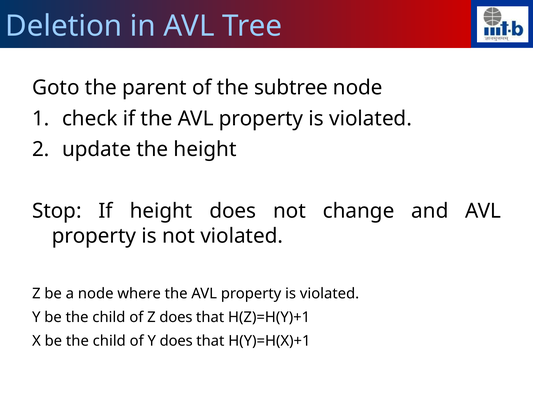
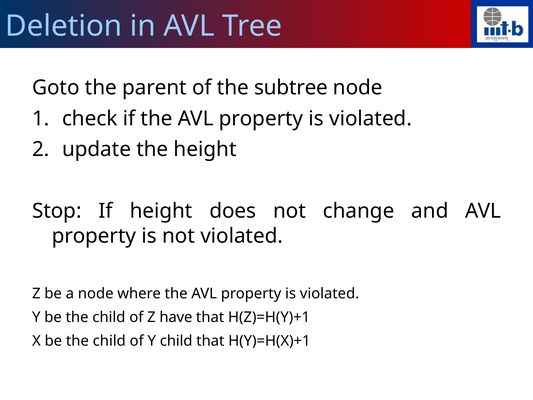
Z does: does -> have (176, 317)
Y does: does -> child (176, 341)
